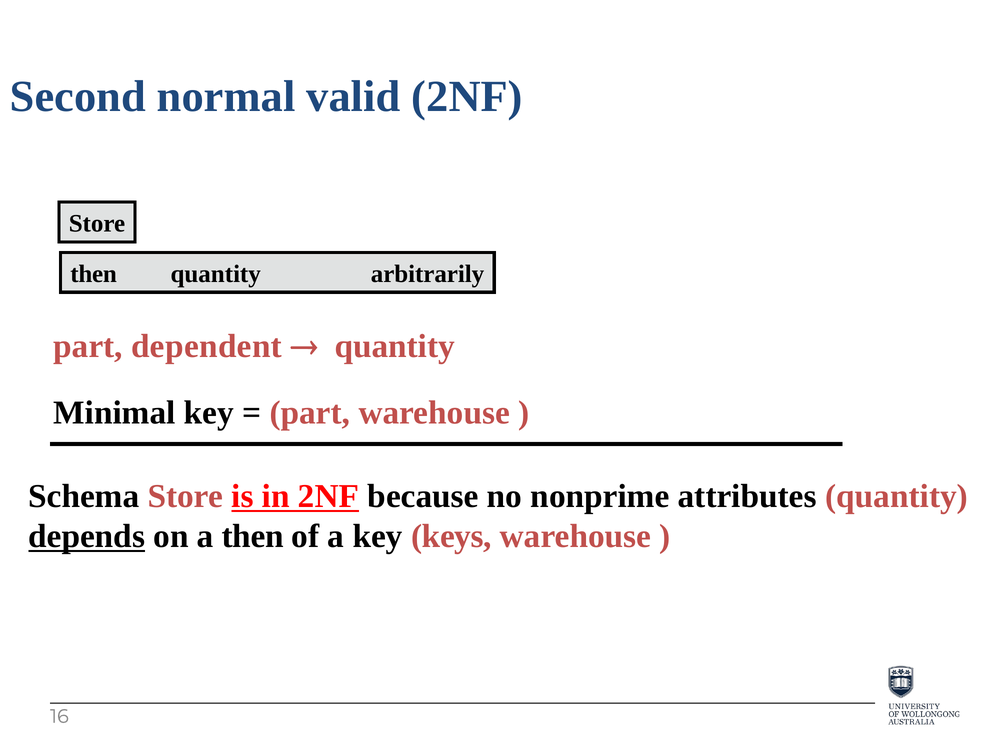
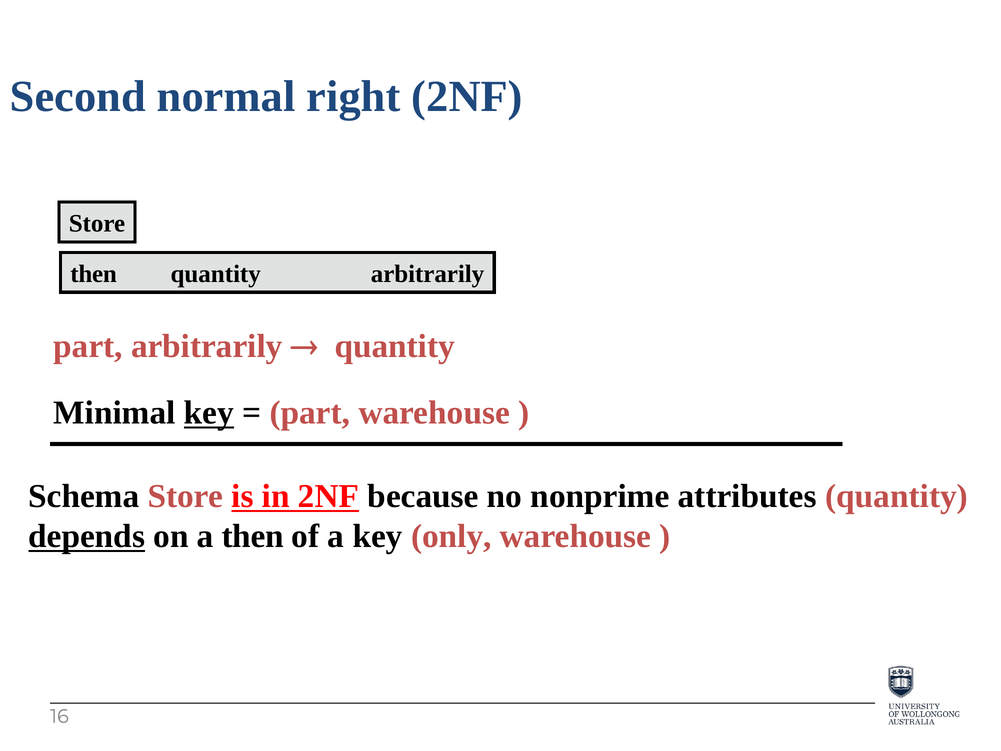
valid: valid -> right (353, 97)
part dependent: dependent -> arbitrarily (207, 346)
key underline: none -> present (209, 413)
keys: keys -> only (451, 536)
